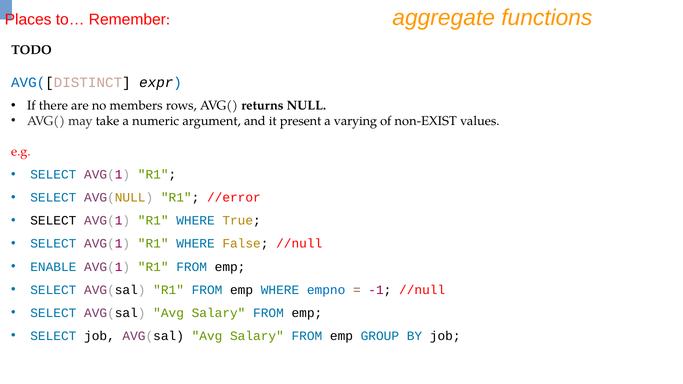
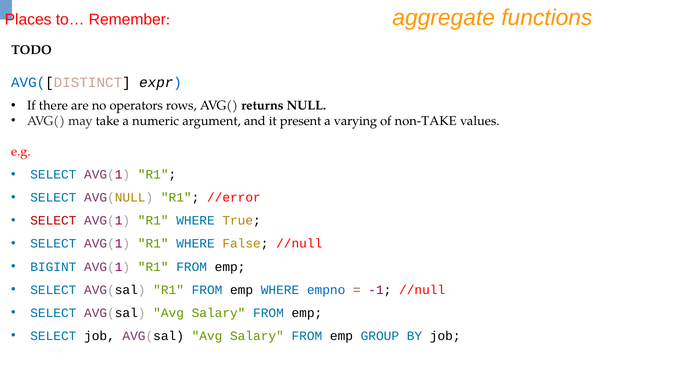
members: members -> operators (136, 106)
non-EXIST: non-EXIST -> non-TAKE (426, 121)
SELECT colour: black -> red (53, 221)
ENABLE: ENABLE -> BIGINT (53, 267)
